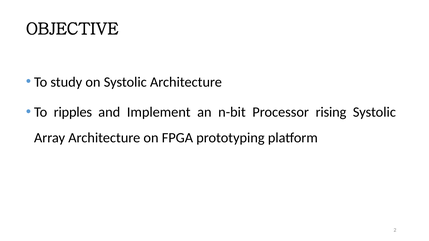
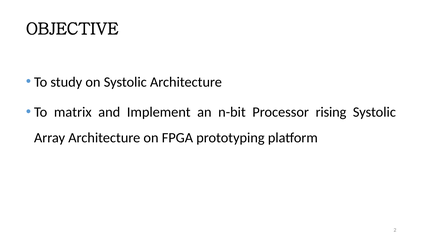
ripples: ripples -> matrix (73, 112)
